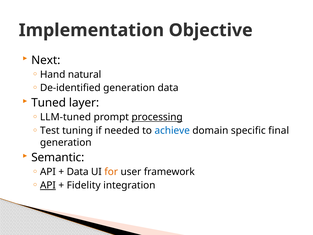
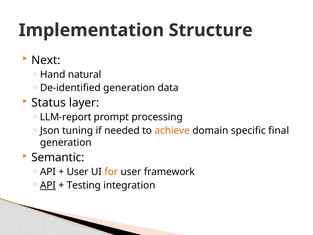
Objective: Objective -> Structure (211, 30)
Tuned: Tuned -> Status (49, 103)
LLM-tuned: LLM-tuned -> LLM-report (66, 117)
processing underline: present -> none (157, 117)
Test: Test -> Json (50, 130)
achieve colour: blue -> orange (172, 130)
Data: Data -> User (78, 172)
Fidelity: Fidelity -> Testing (84, 185)
